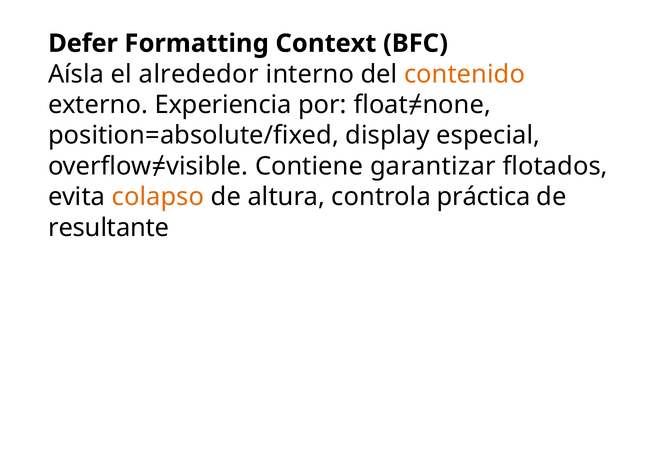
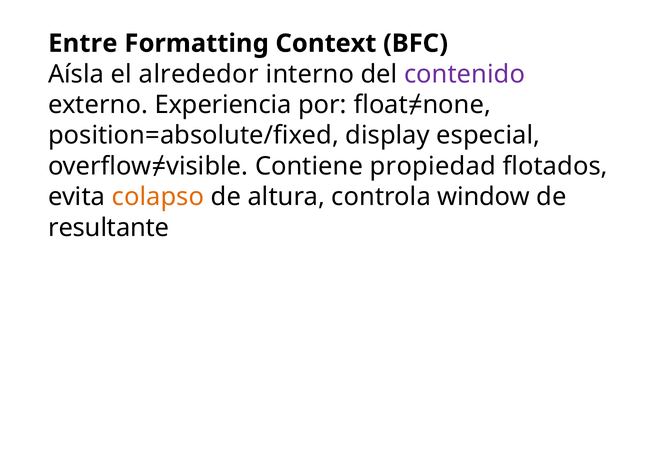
Defer: Defer -> Entre (83, 43)
contenido colour: orange -> purple (465, 74)
garantizar: garantizar -> propiedad (433, 166)
práctica: práctica -> window (484, 197)
